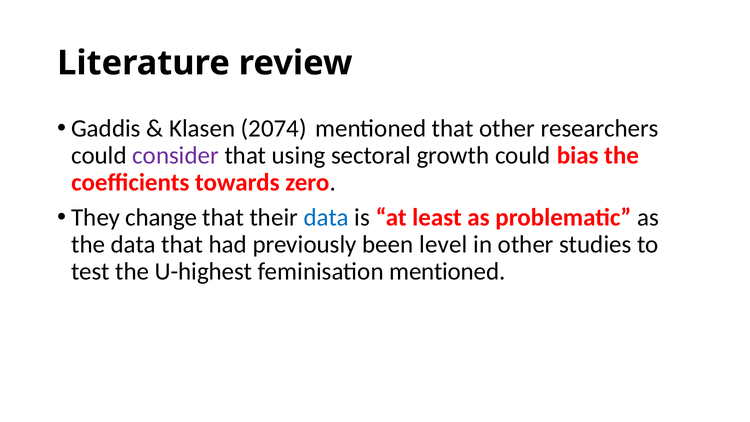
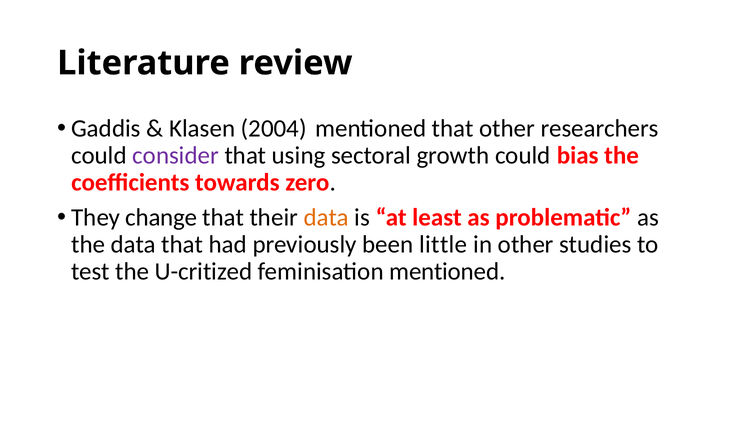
2074: 2074 -> 2004 (274, 128)
data colour: blue -> orange (326, 217)
level: level -> little (443, 244)
U-highest: U-highest -> U-critized (204, 271)
